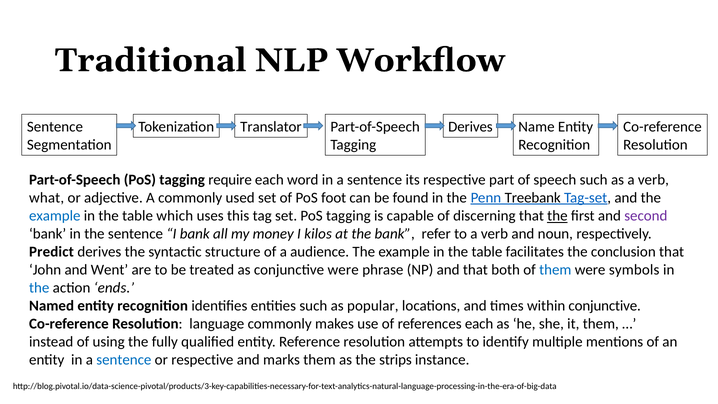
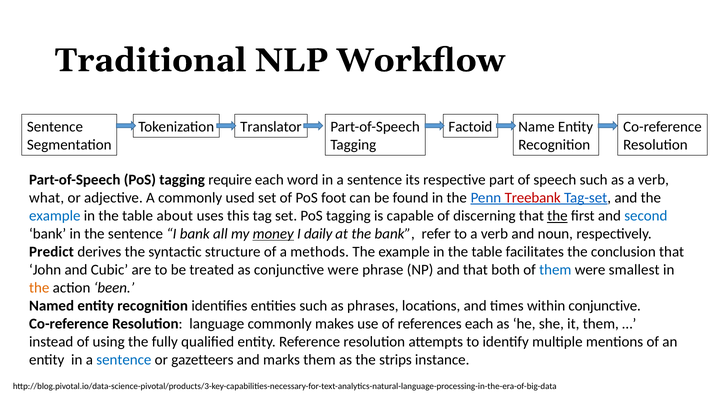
Derives: Derives -> Factoid (470, 127)
Treebank colour: black -> red (533, 198)
which: which -> about (175, 216)
second colour: purple -> blue (646, 216)
money underline: none -> present (273, 234)
kilos: kilos -> daily (318, 234)
audience: audience -> methods (320, 252)
Went: Went -> Cubic (109, 270)
symbols: symbols -> smallest (634, 270)
the colour: blue -> orange (39, 288)
ends: ends -> been (114, 288)
popular: popular -> phrases (373, 306)
or respective: respective -> gazetteers (202, 359)
